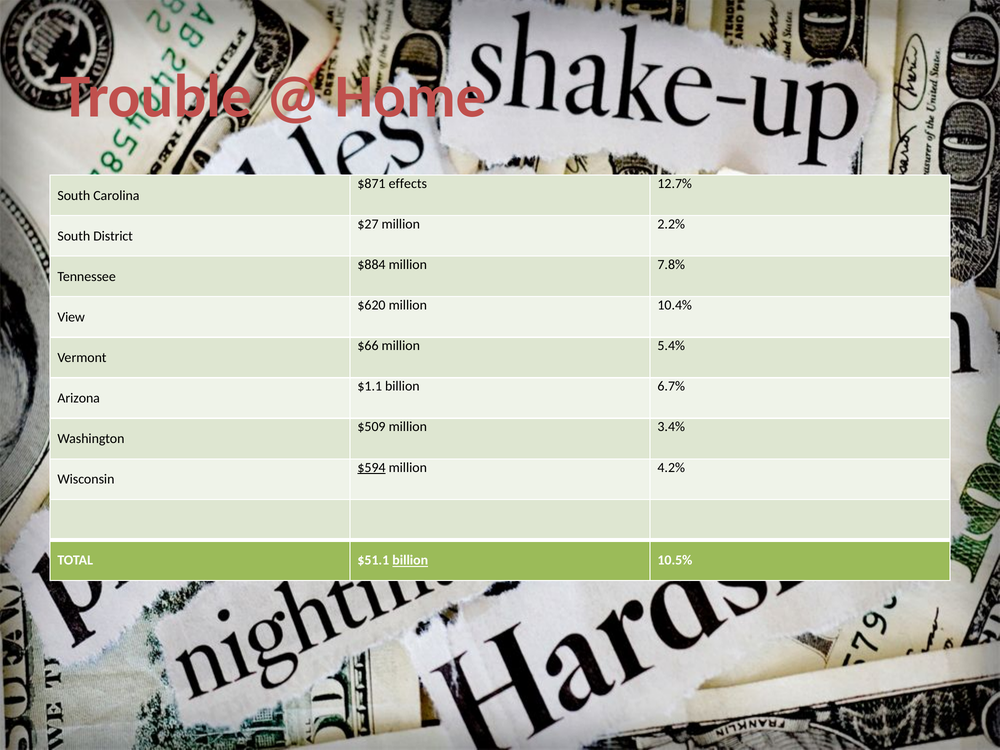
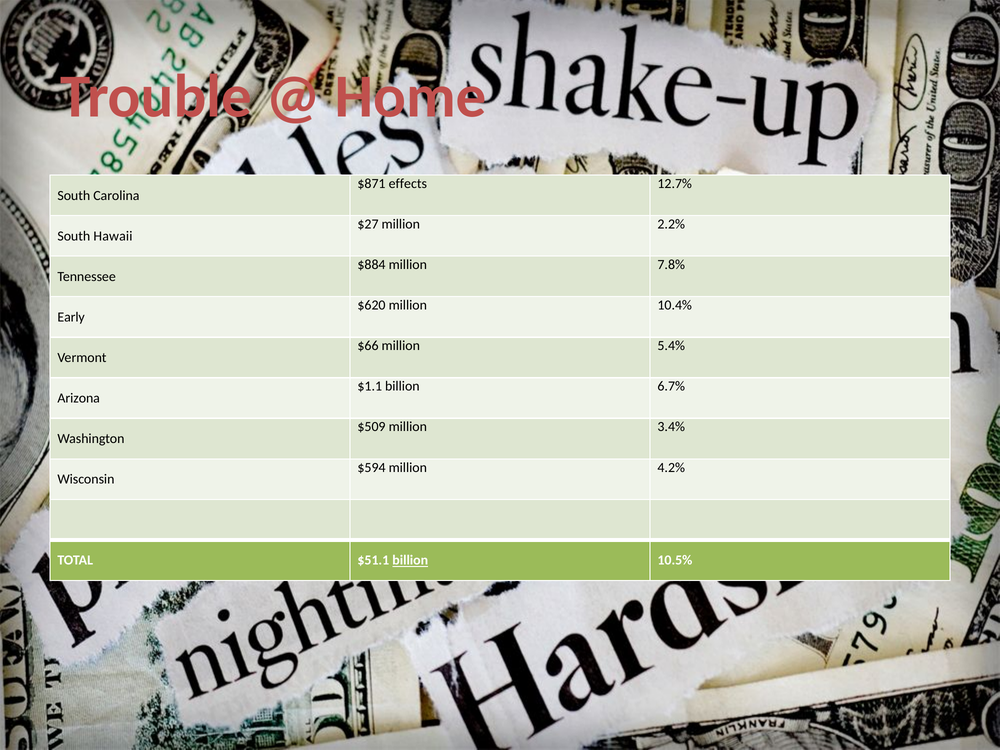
District: District -> Hawaii (113, 236)
View: View -> Early (71, 317)
$594 underline: present -> none (372, 467)
